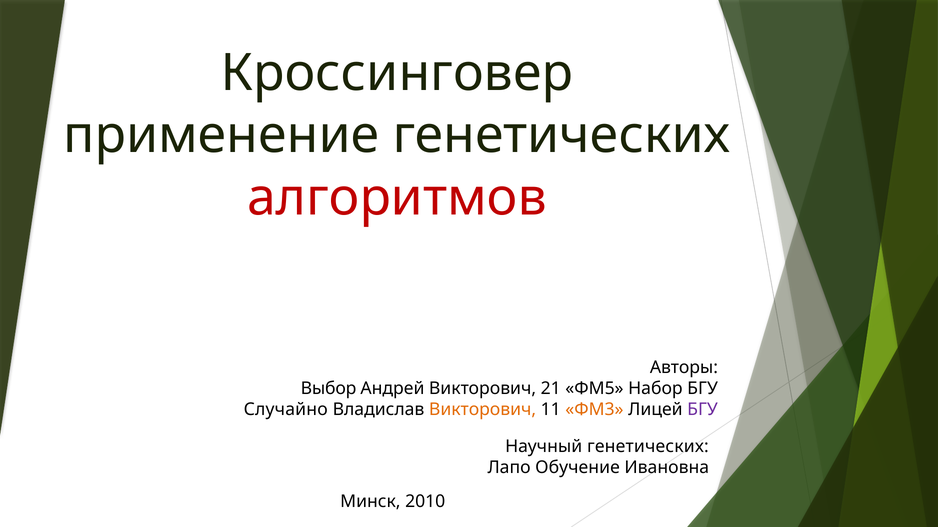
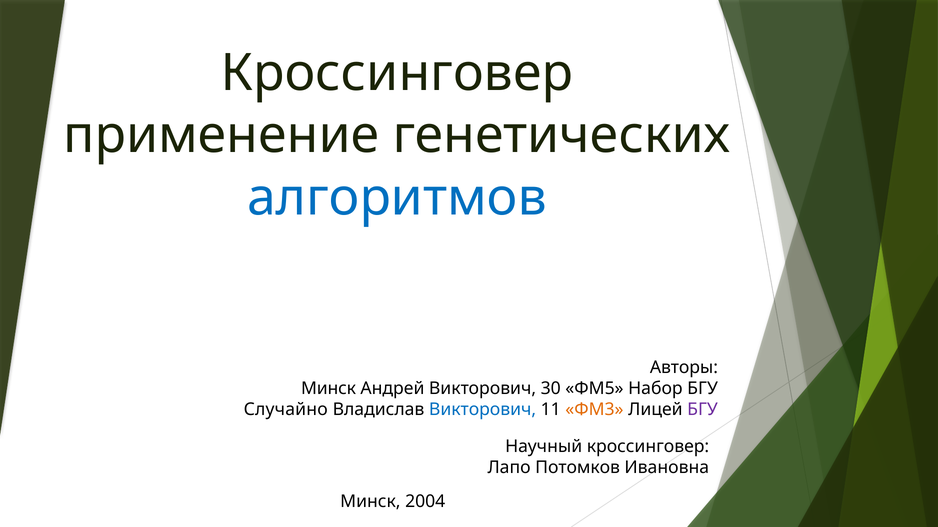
алгоритмов colour: red -> blue (397, 198)
Выбор: Выбор -> Минск (329, 389)
21: 21 -> 30 (551, 389)
Викторович colour: orange -> blue (483, 410)
Научный генетических: генетических -> кроссинговер (648, 447)
Обучение: Обучение -> Потомков (578, 468)
2010: 2010 -> 2004 (425, 502)
